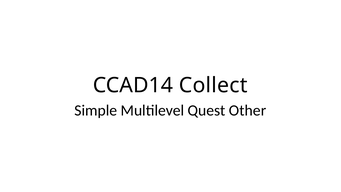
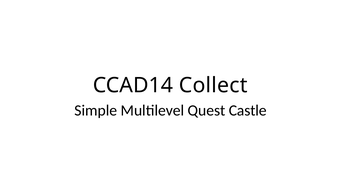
Other: Other -> Castle (248, 110)
